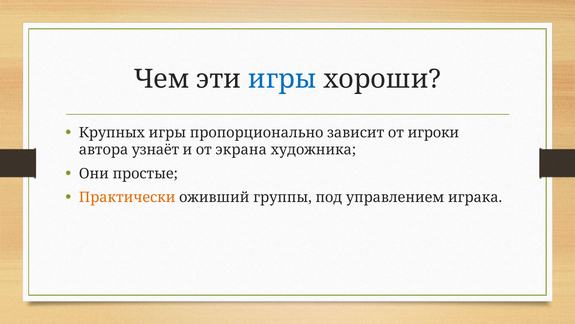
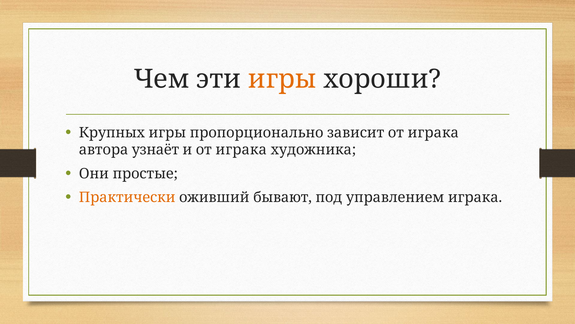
игры colour: blue -> orange (282, 79)
зависит от игроки: игроки -> играка (433, 132)
и от экрана: экрана -> играка (241, 150)
группы: группы -> бывают (283, 197)
